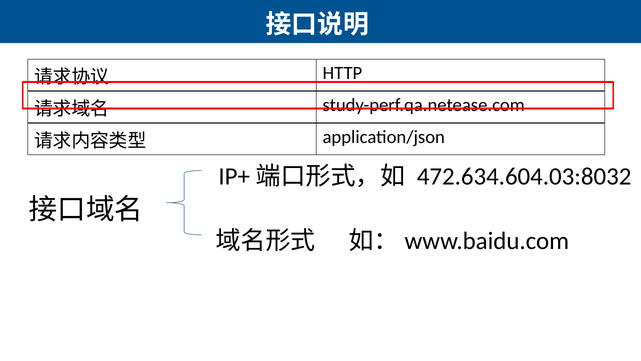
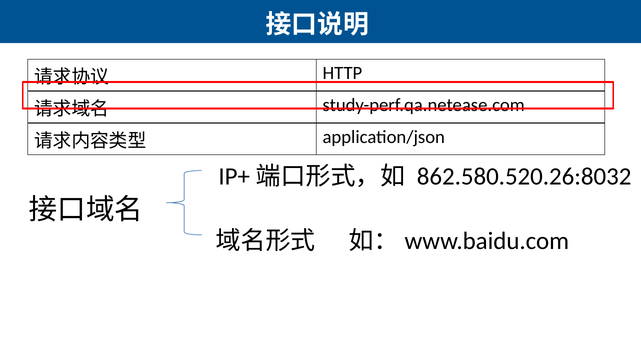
472.634.604.03:8032: 472.634.604.03:8032 -> 862.580.520.26:8032 (524, 176)
